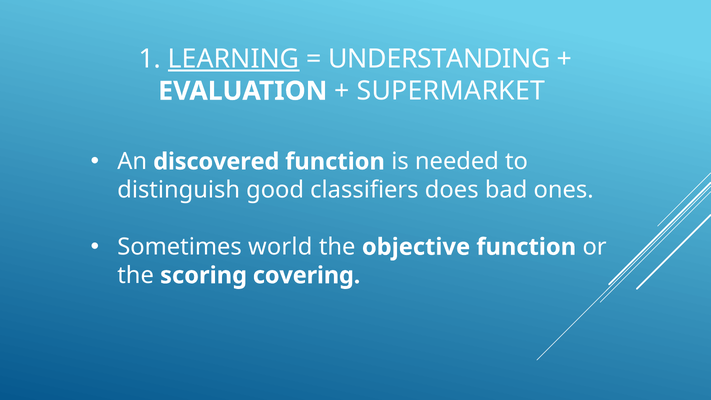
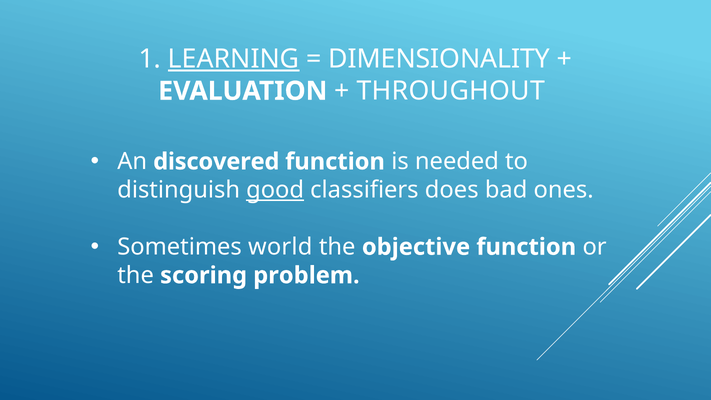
UNDERSTANDING: UNDERSTANDING -> DIMENSIONALITY (439, 59)
SUPERMARKET: SUPERMARKET -> THROUGHOUT (451, 91)
good underline: none -> present (275, 190)
covering: covering -> problem (306, 275)
